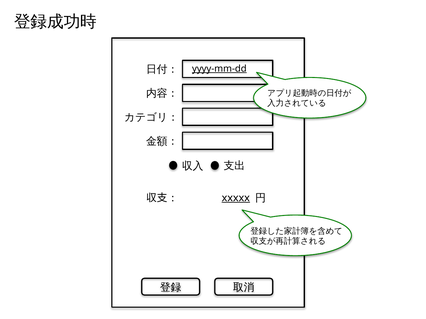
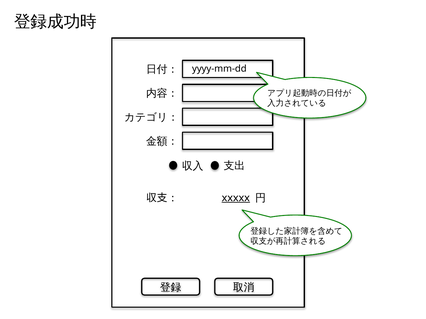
yyyy-mm-dd underline: present -> none (219, 69)
